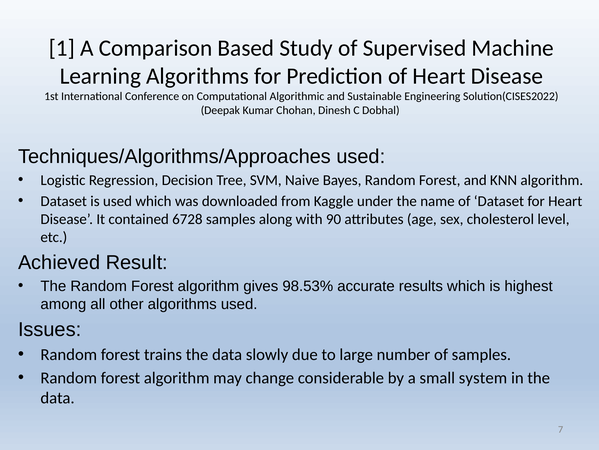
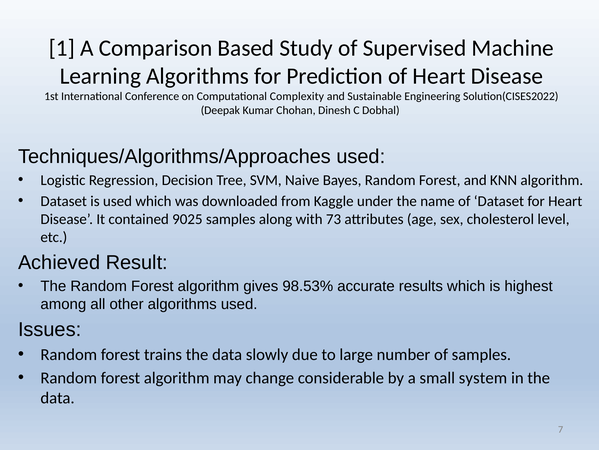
Algorithmic: Algorithmic -> Complexity (297, 96)
6728: 6728 -> 9025 (187, 219)
90: 90 -> 73 (334, 219)
